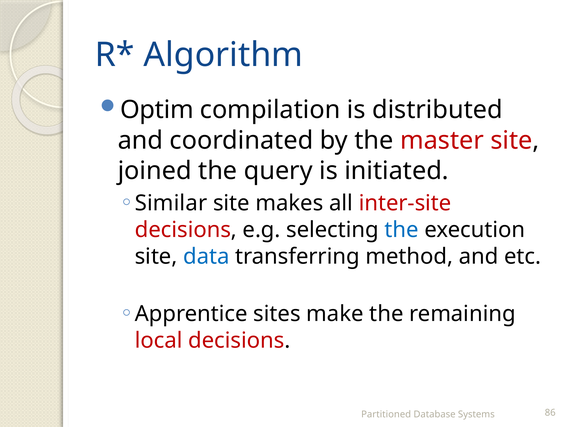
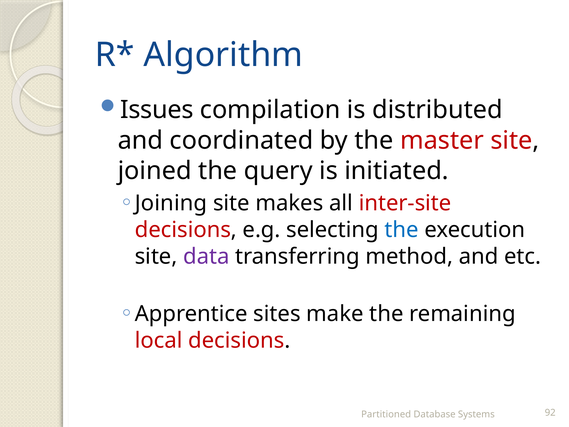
Optim: Optim -> Issues (157, 110)
Similar: Similar -> Joining (171, 203)
data colour: blue -> purple (206, 256)
86: 86 -> 92 (550, 413)
